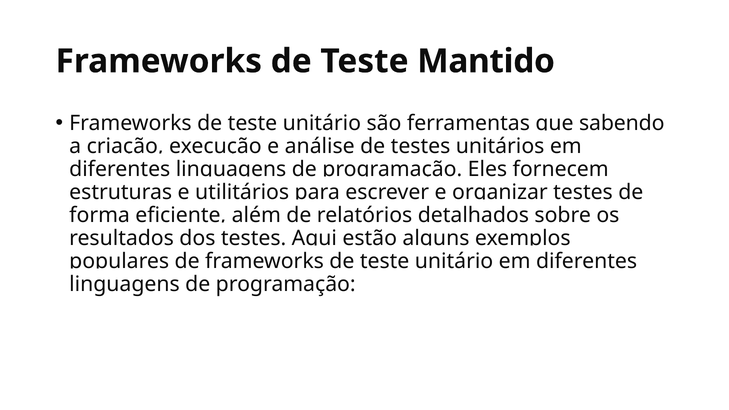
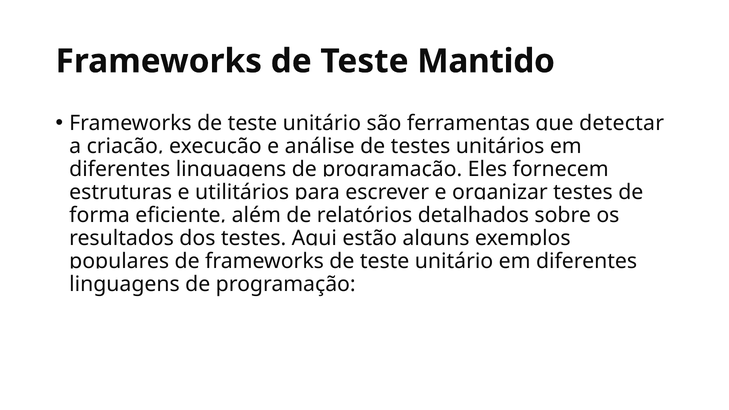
sabendo: sabendo -> detectar (622, 123)
